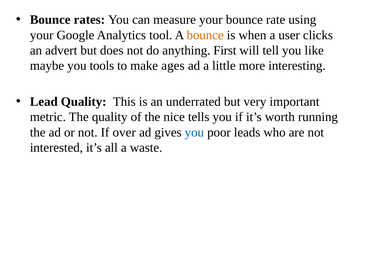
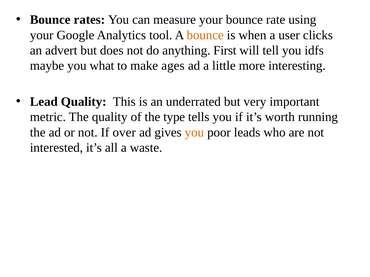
like: like -> idfs (314, 50)
tools: tools -> what (102, 66)
nice: nice -> type (174, 117)
you colour: blue -> orange (194, 133)
